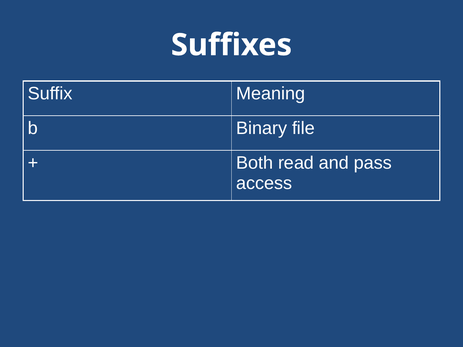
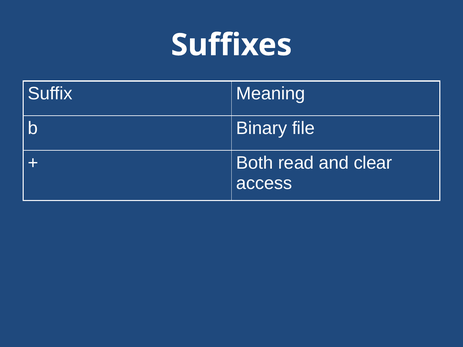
pass: pass -> clear (373, 163)
